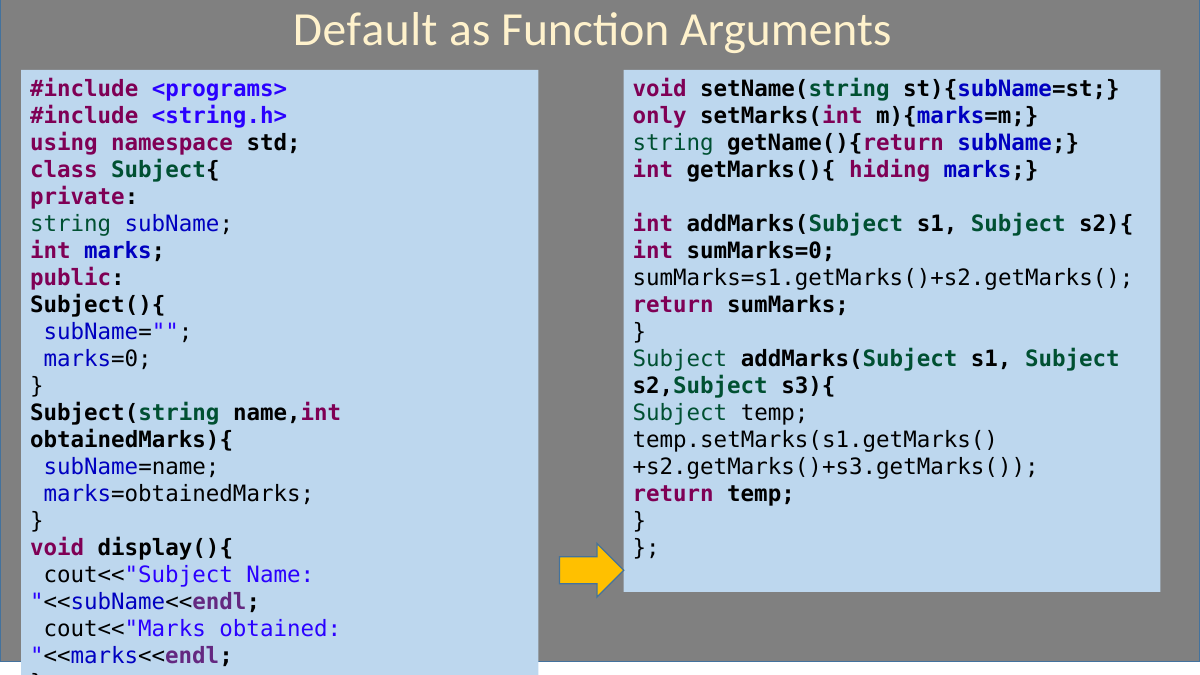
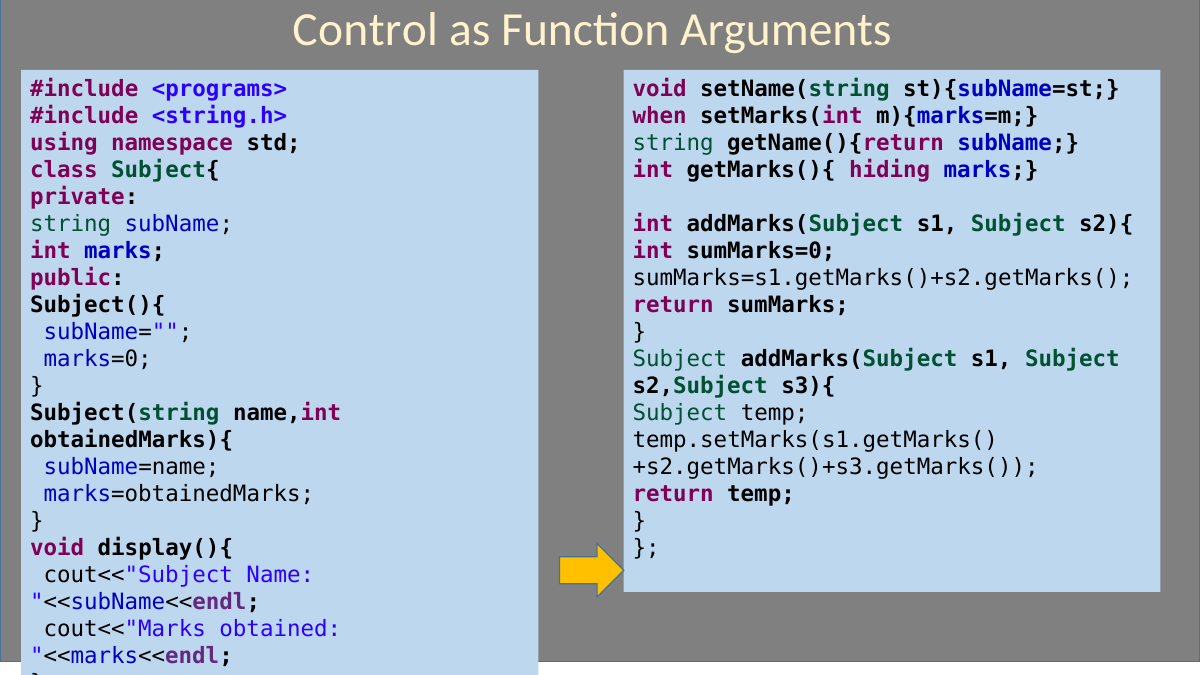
Default: Default -> Control (365, 30)
only: only -> when (660, 116)
